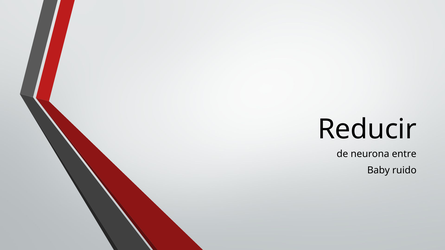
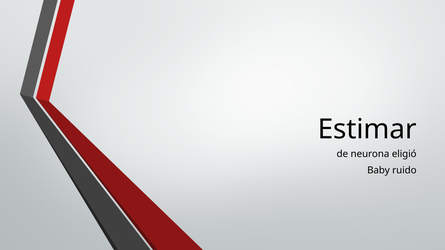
Reducir: Reducir -> Estimar (367, 129)
entre: entre -> eligió (404, 154)
